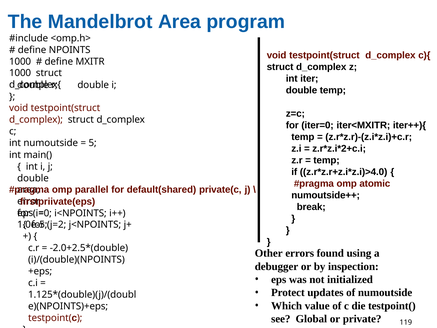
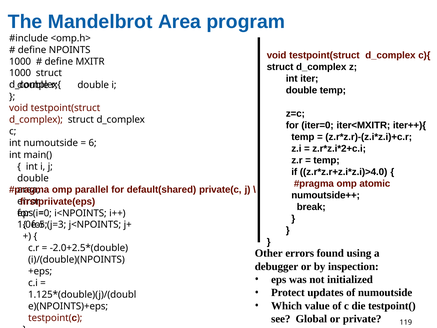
5: 5 -> 6 (93, 143)
j=2: j=2 -> j=3 (57, 225)
